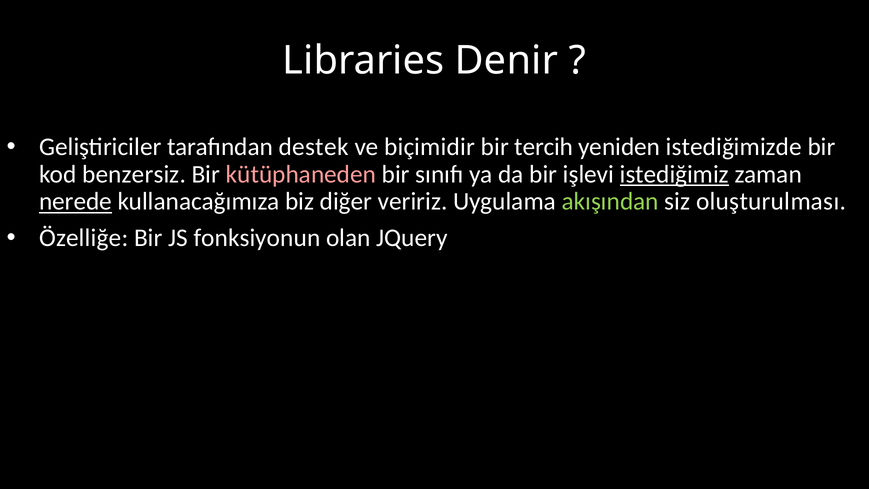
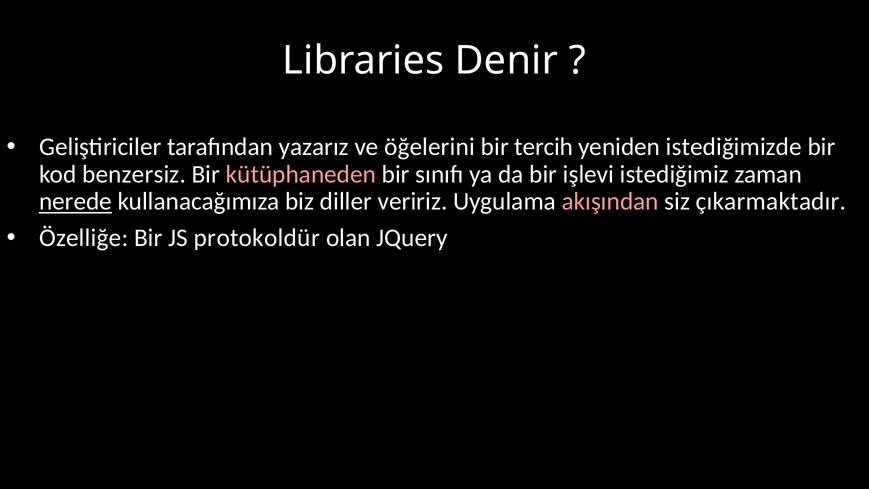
destek: destek -> yazarız (314, 147)
biçimidir: biçimidir -> öğelerini (430, 147)
istediğimiz underline: present -> none (674, 174)
diğer: diğer -> diller (346, 202)
akışından colour: light green -> pink (610, 202)
oluşturulması: oluşturulması -> çıkarmaktadır (771, 202)
fonksiyonun: fonksiyonun -> protokoldür (257, 238)
